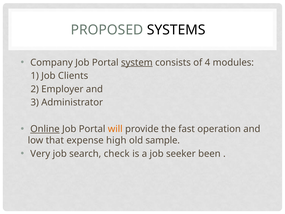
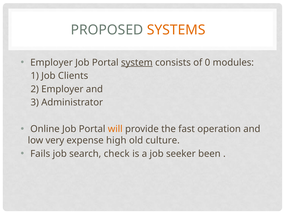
SYSTEMS colour: black -> orange (176, 30)
Company: Company -> Employer (52, 62)
4: 4 -> 0 (207, 62)
Online underline: present -> none (45, 129)
that: that -> very (55, 140)
sample: sample -> culture (163, 140)
Very: Very -> Fails (40, 154)
